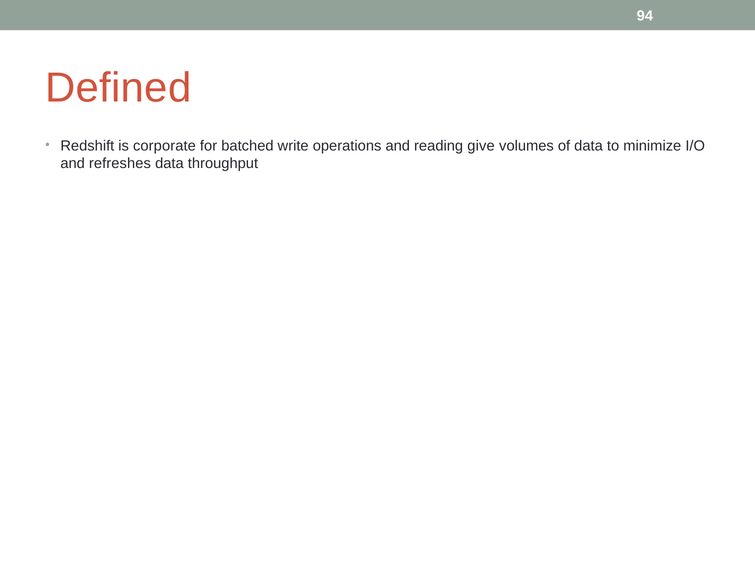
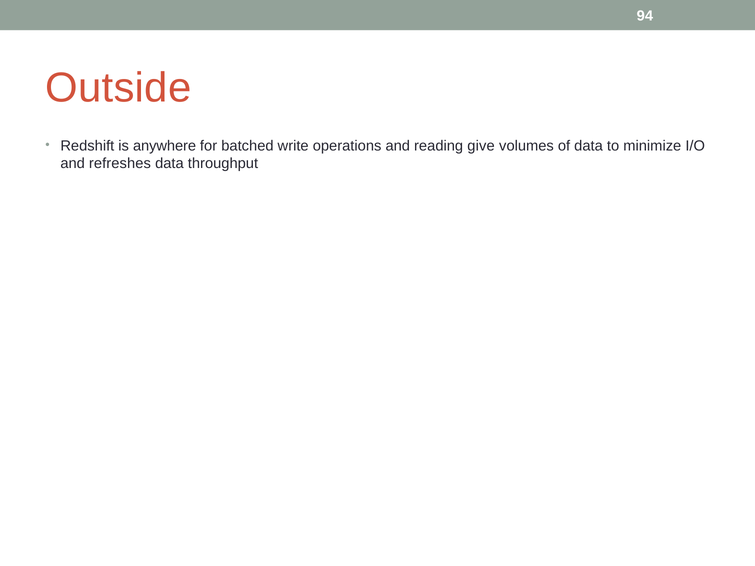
Defined: Defined -> Outside (118, 88)
corporate: corporate -> anywhere (165, 146)
